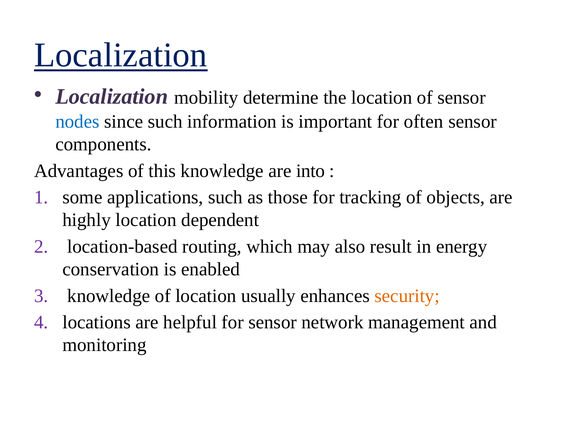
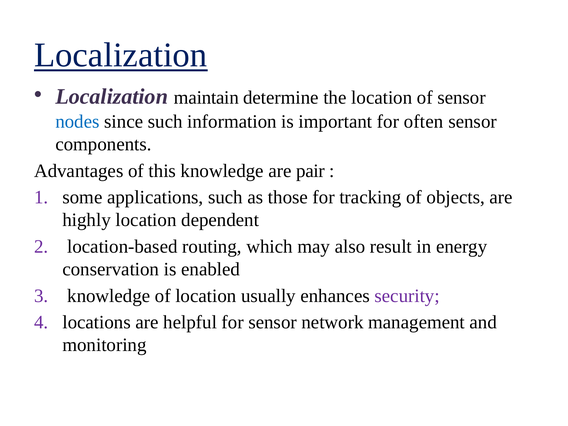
mobility: mobility -> maintain (206, 98)
into: into -> pair (311, 171)
security colour: orange -> purple (407, 296)
